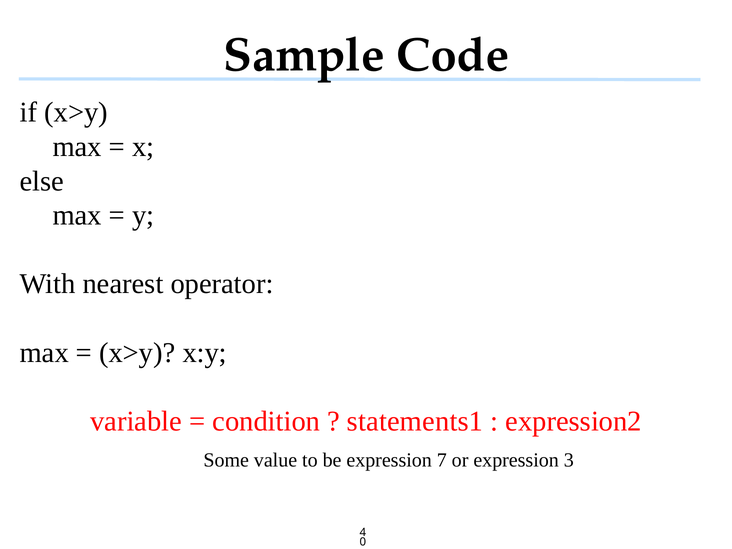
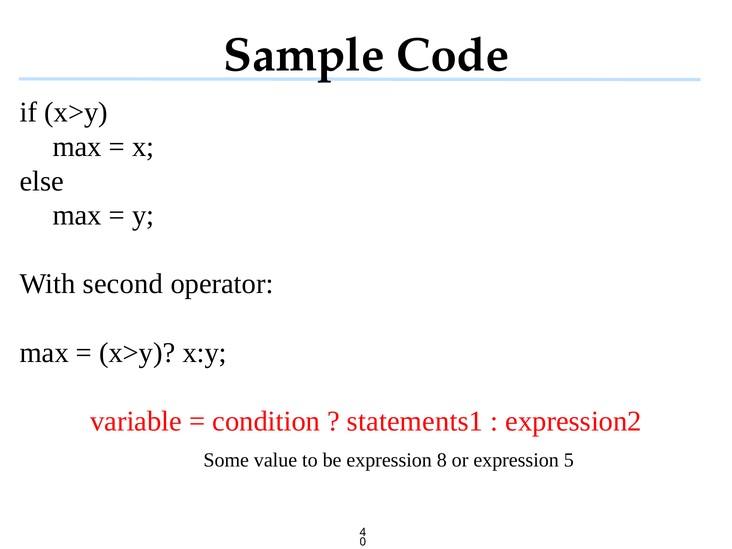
nearest: nearest -> second (123, 284)
7: 7 -> 8 (442, 460)
3: 3 -> 5 (569, 460)
